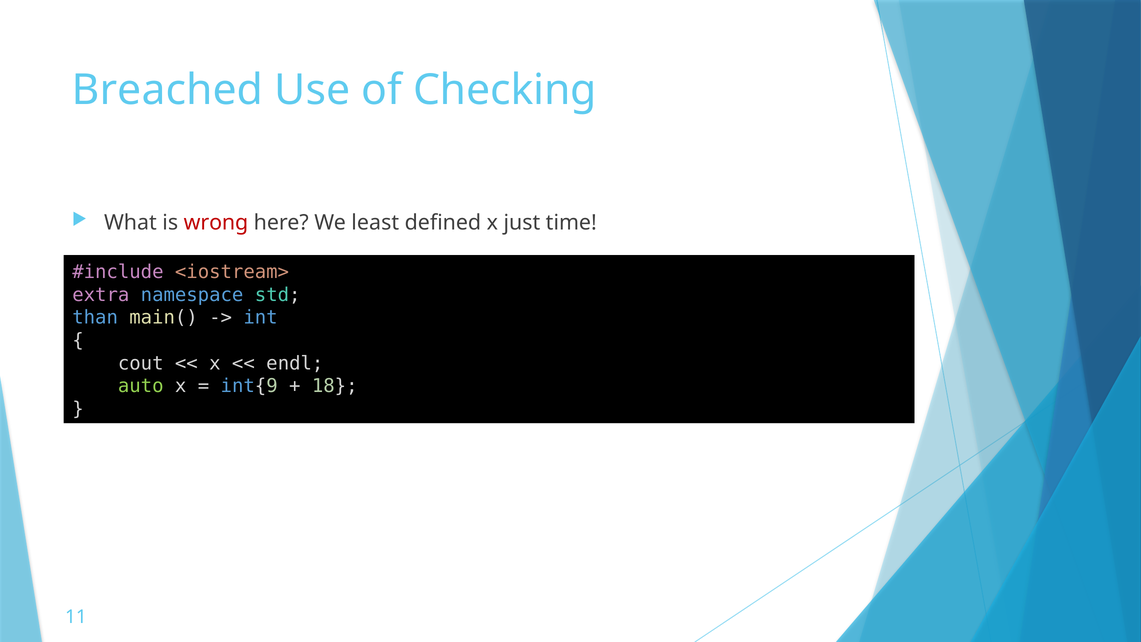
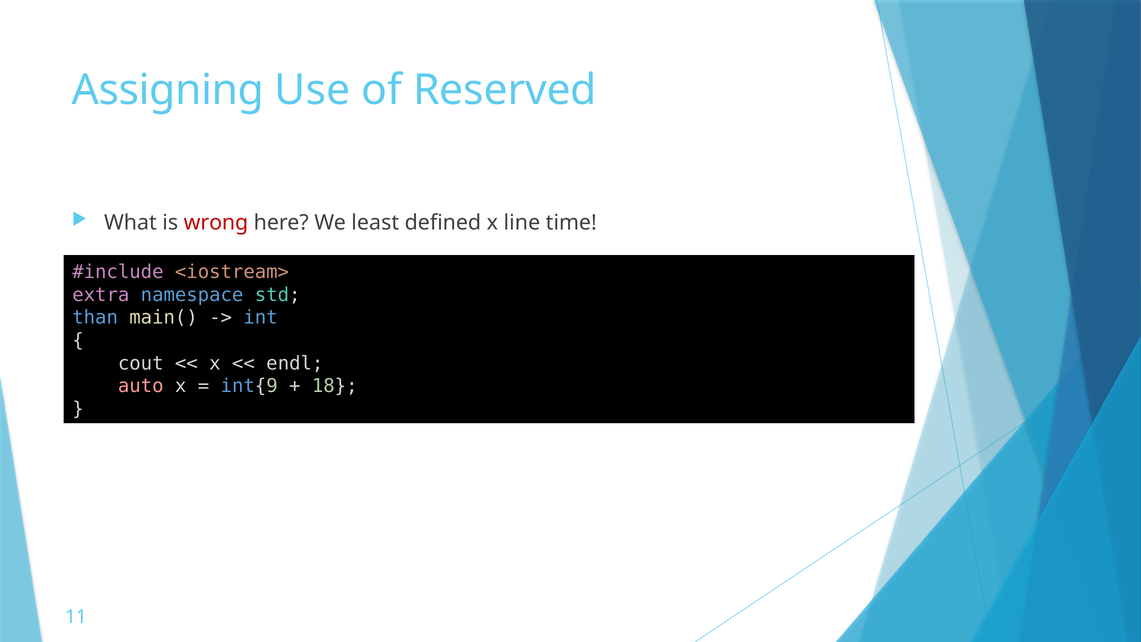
Breached: Breached -> Assigning (168, 90)
Checking: Checking -> Reserved (505, 90)
just: just -> line (522, 222)
auto colour: light green -> pink (141, 386)
